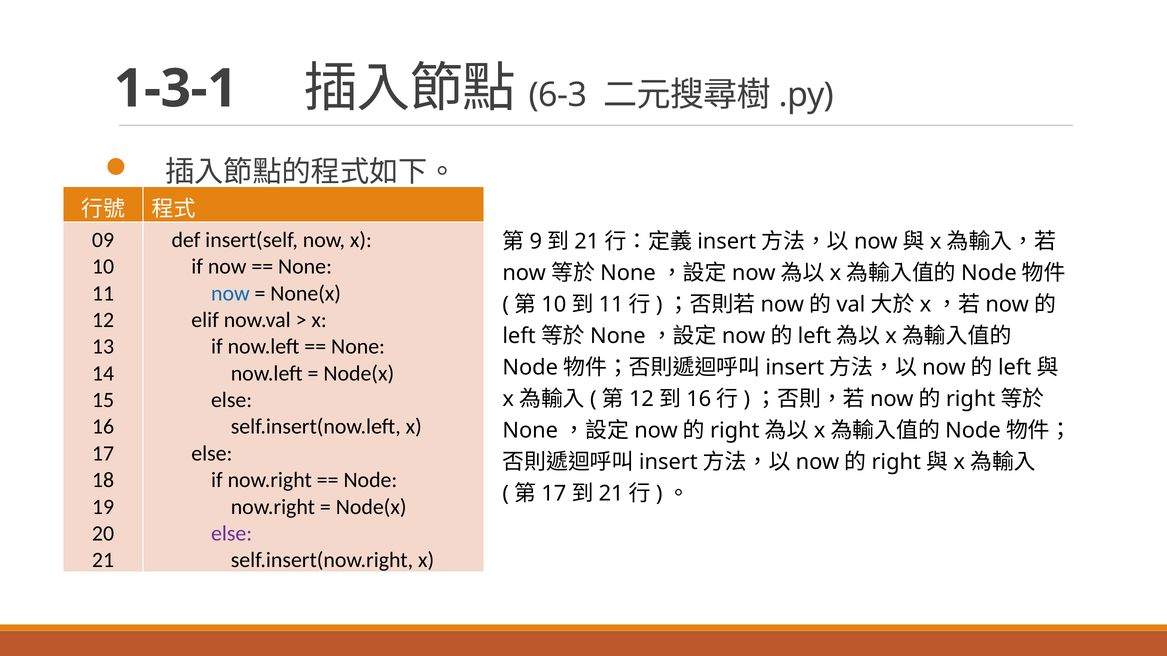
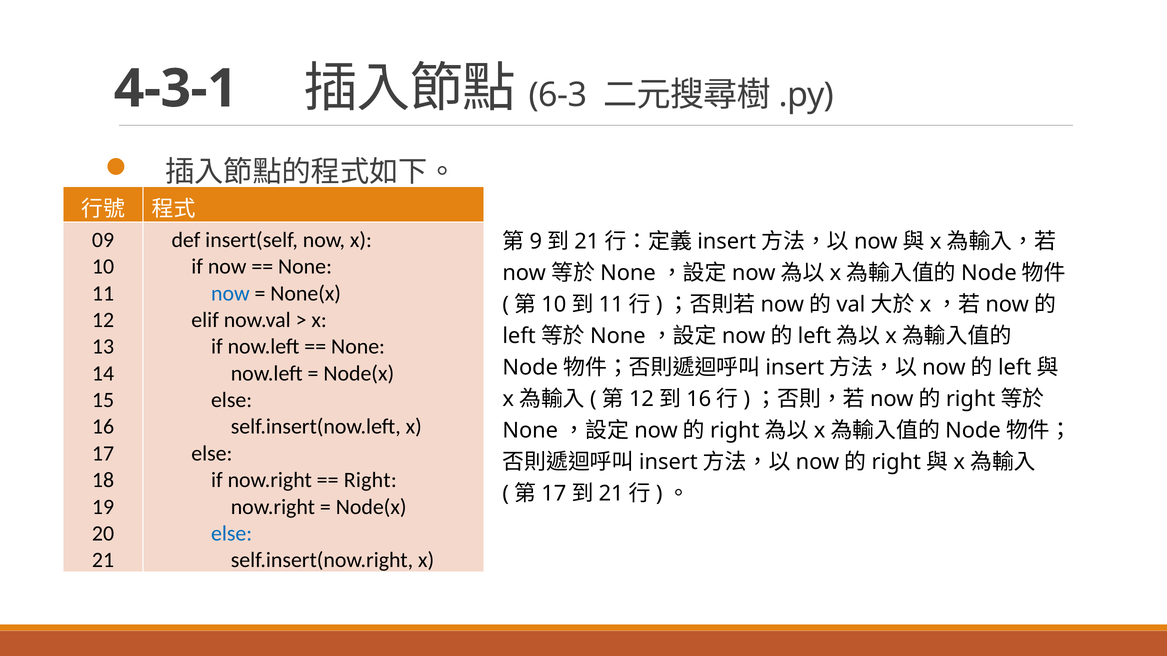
1-3-1: 1-3-1 -> 4-3-1 (176, 89)
Node: Node -> Right (370, 480)
else colour: purple -> blue (232, 534)
